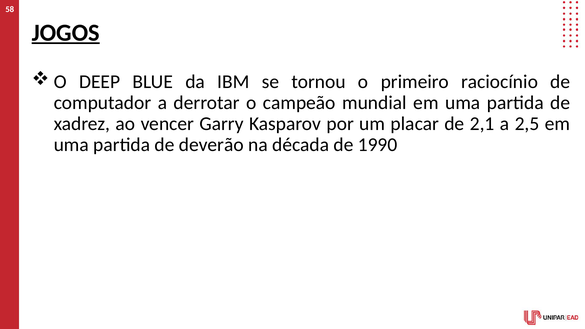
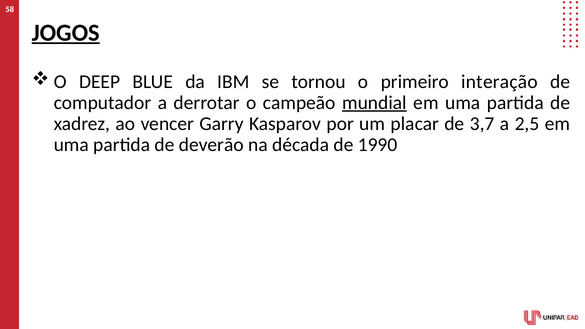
raciocínio: raciocínio -> interação (499, 82)
mundial underline: none -> present (374, 103)
2,1: 2,1 -> 3,7 (482, 124)
